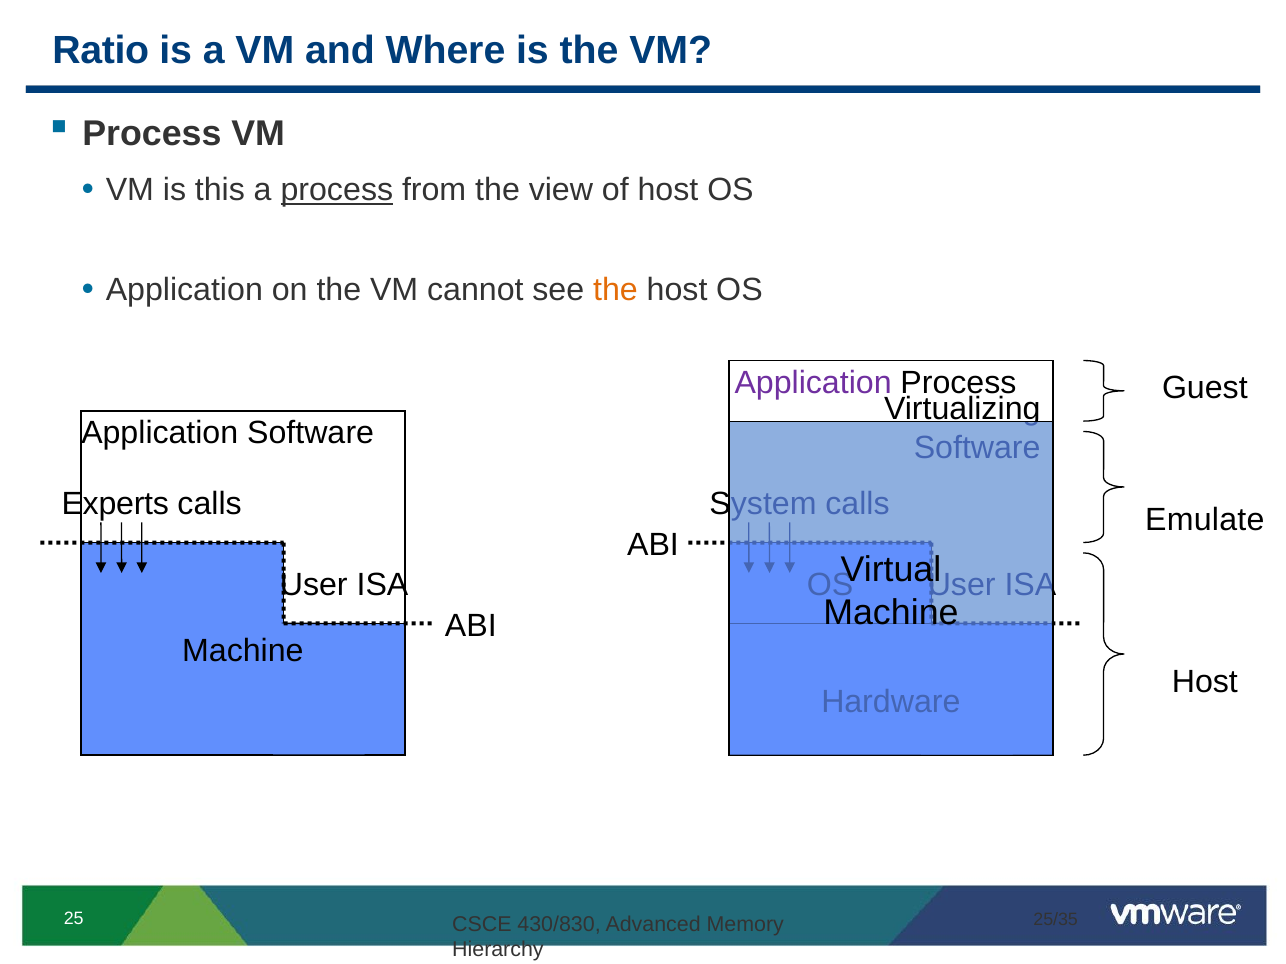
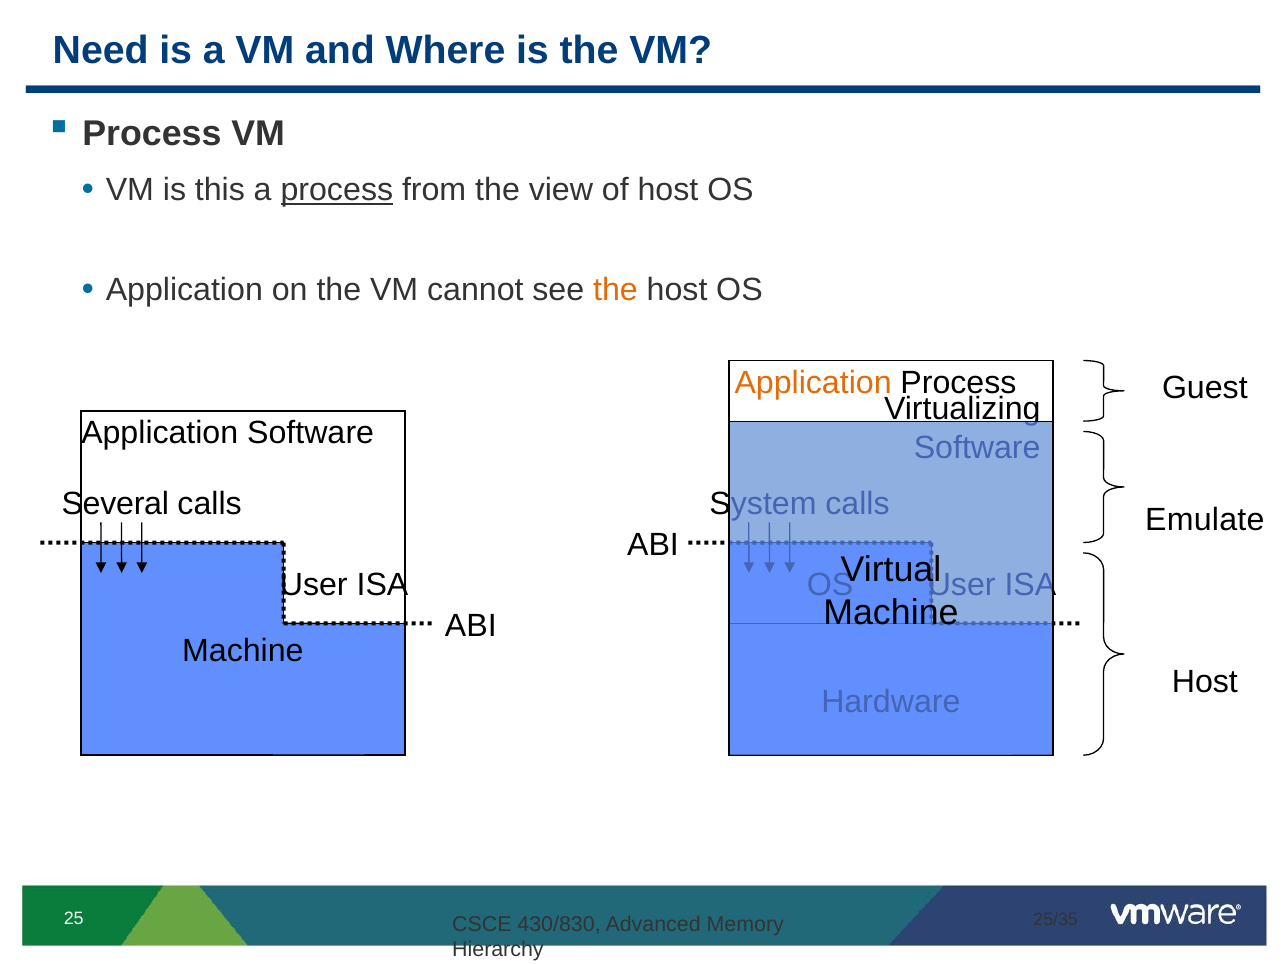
Ratio: Ratio -> Need (101, 50)
Application colour: purple -> orange (813, 383)
Experts: Experts -> Several (115, 504)
